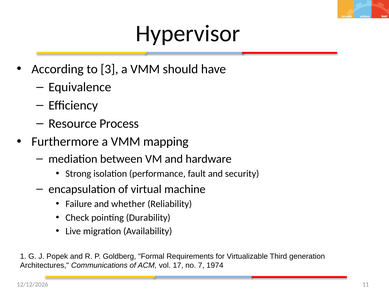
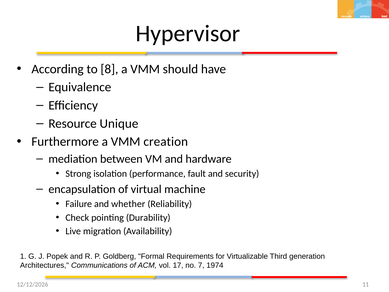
3: 3 -> 8 (109, 69)
Process: Process -> Unique (119, 123)
mapping: mapping -> creation (166, 142)
